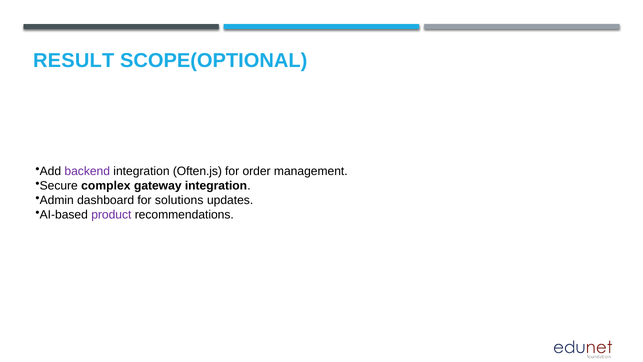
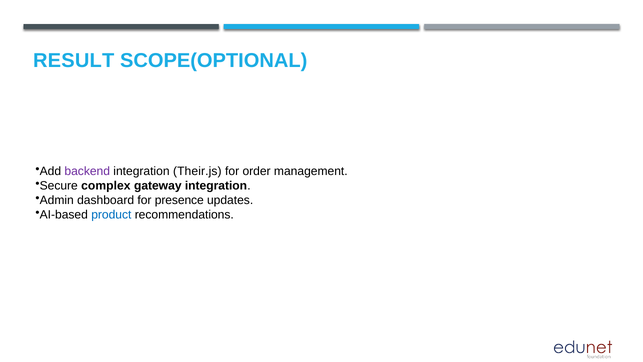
Often.js: Often.js -> Their.js (197, 171)
solutions: solutions -> presence (179, 200)
product colour: purple -> blue (111, 214)
